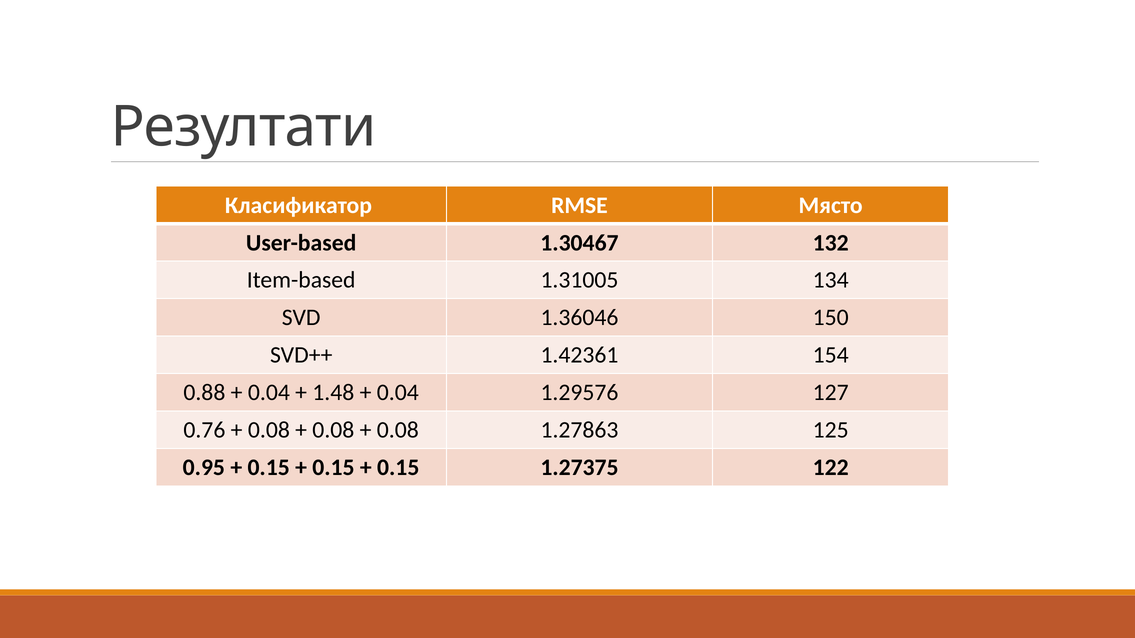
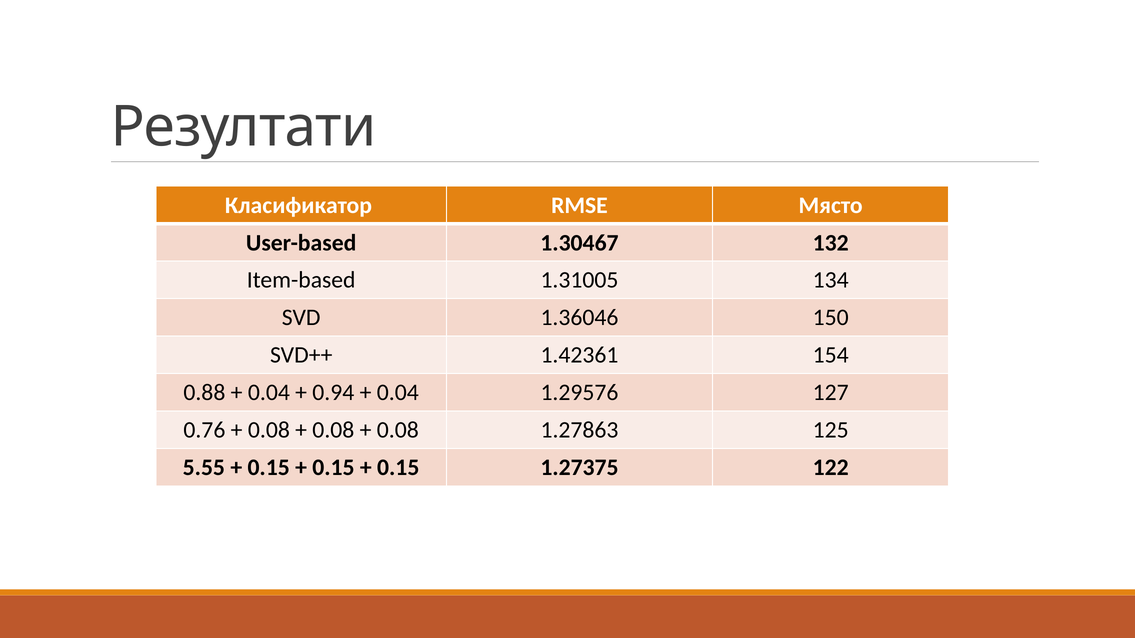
1.48: 1.48 -> 0.94 (333, 393)
0.95: 0.95 -> 5.55 (204, 468)
